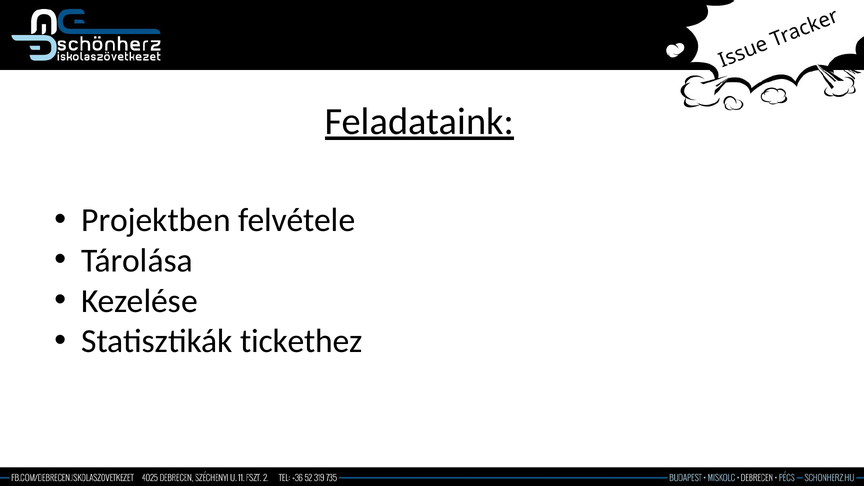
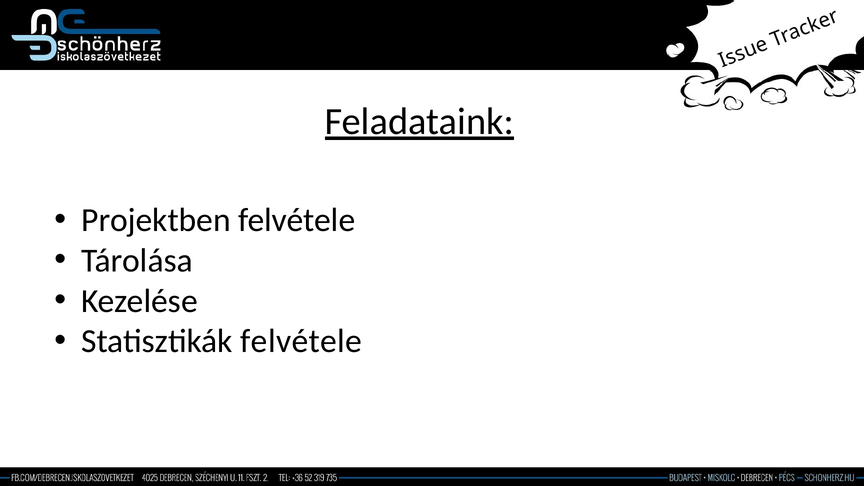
Statisztikák tickethez: tickethez -> felvétele (301, 341)
